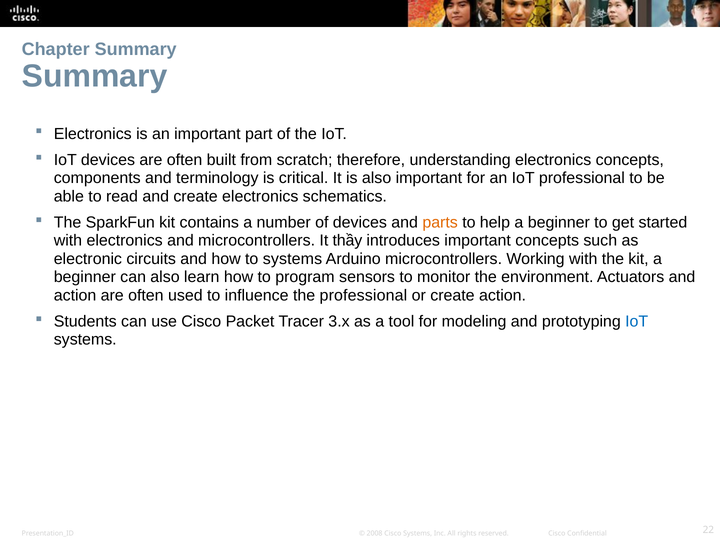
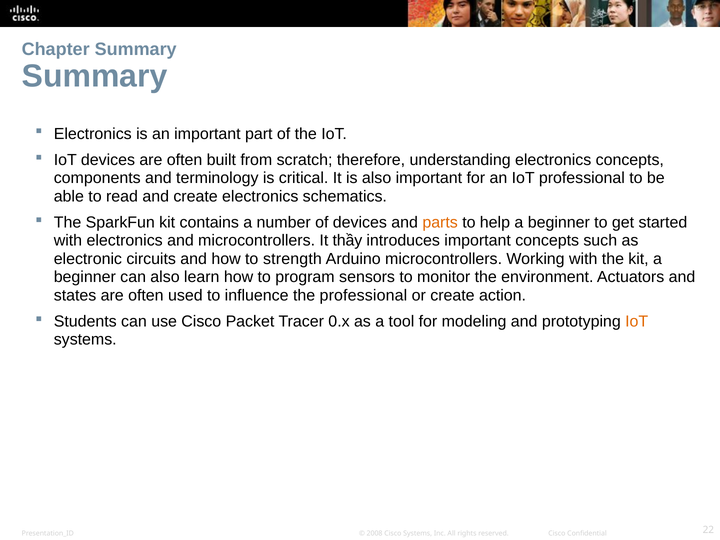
to systems: systems -> strength (292, 259)
action: action -> states (75, 295)
3.x: 3.x -> 0.x (339, 322)
IoT colour: blue -> orange (637, 322)
